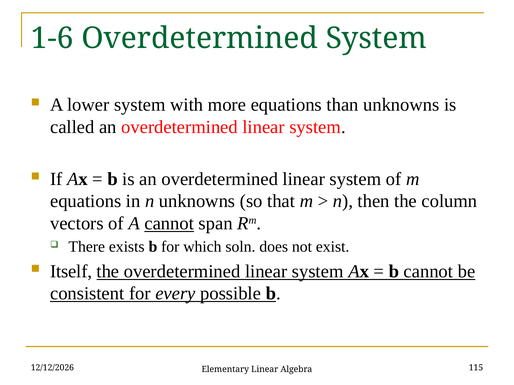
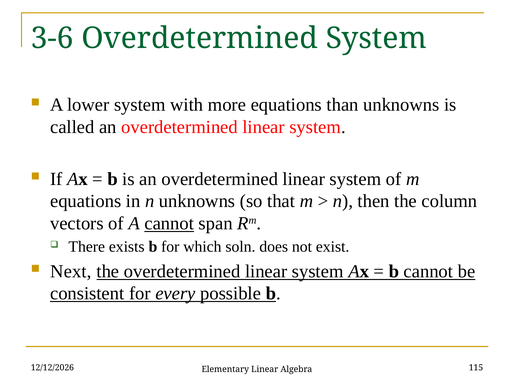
1-6: 1-6 -> 3-6 (52, 38)
Itself: Itself -> Next (71, 272)
